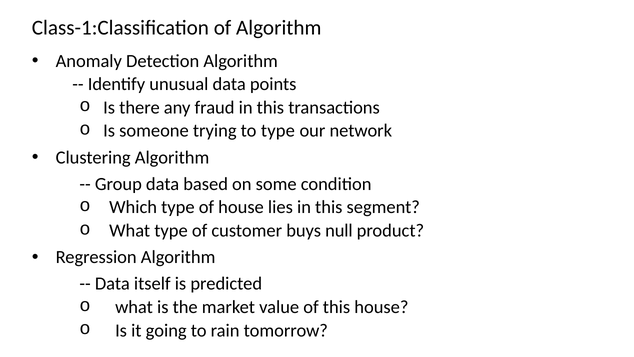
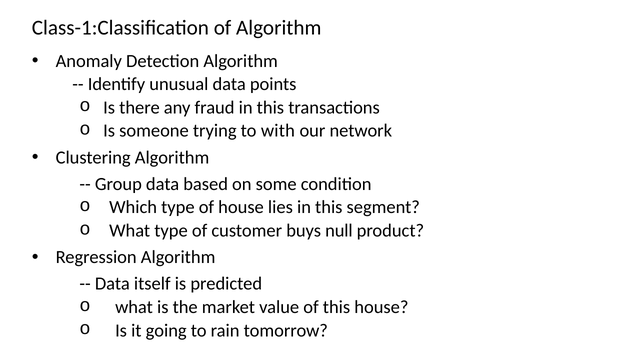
to type: type -> with (278, 131)
